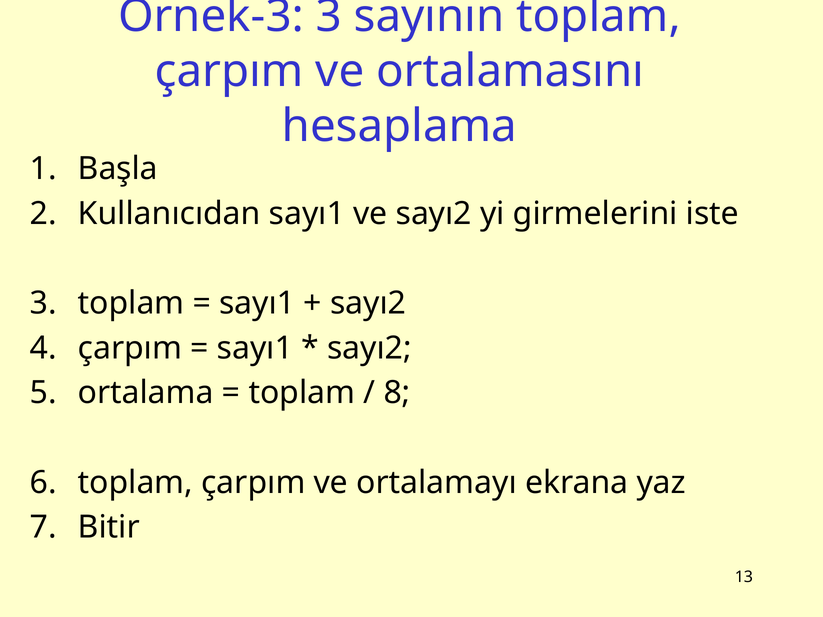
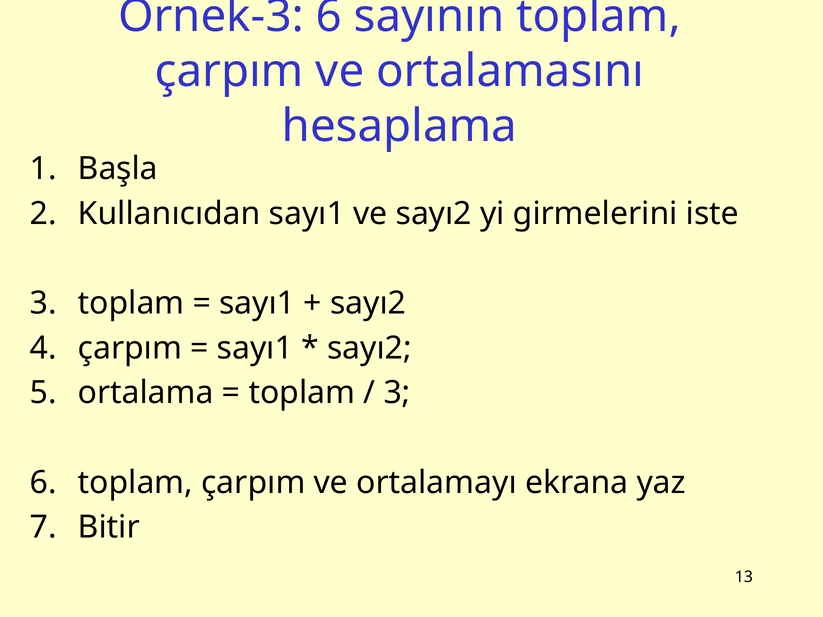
Örnek-3 3: 3 -> 6 (329, 16)
8: 8 -> 3 (397, 393)
